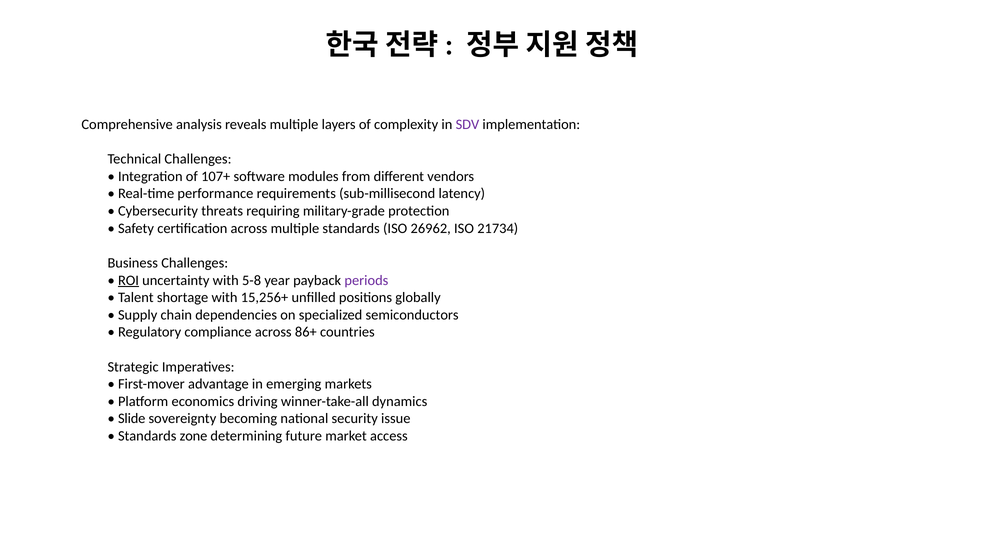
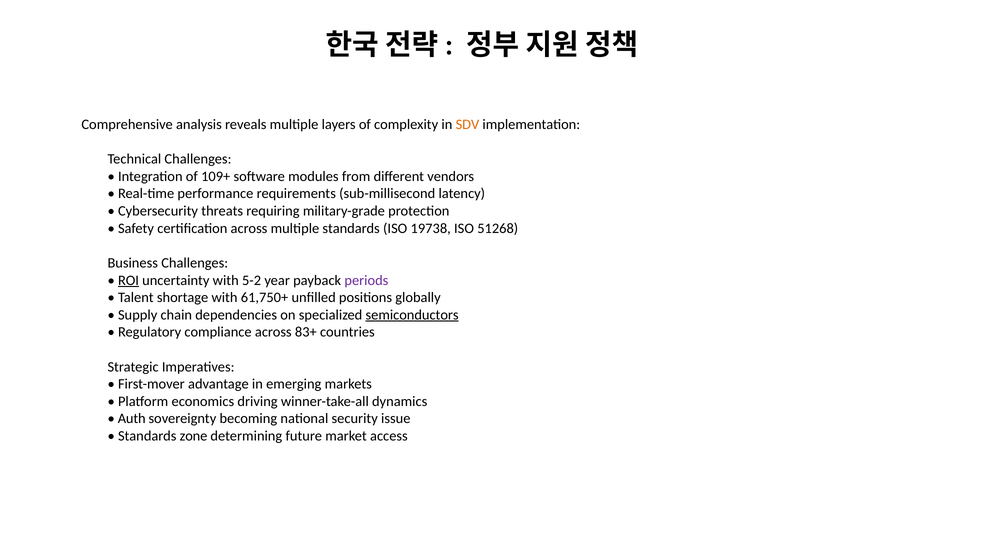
SDV colour: purple -> orange (467, 125)
107+: 107+ -> 109+ (216, 177)
26962: 26962 -> 19738 (431, 228)
21734: 21734 -> 51268 (498, 228)
5-8: 5-8 -> 5-2 (252, 280)
15,256+: 15,256+ -> 61,750+ (265, 298)
semiconductors underline: none -> present (412, 315)
86+: 86+ -> 83+ (306, 332)
Slide: Slide -> Auth (132, 419)
